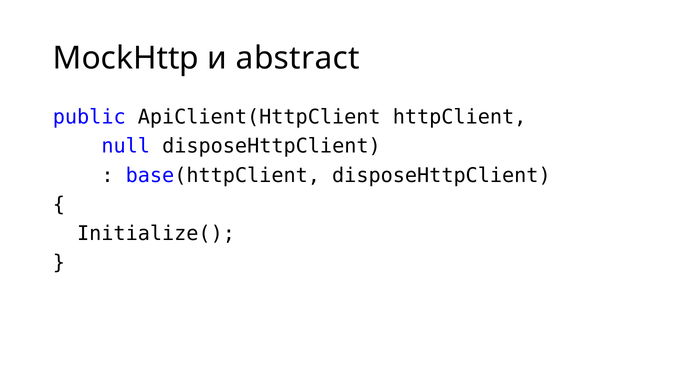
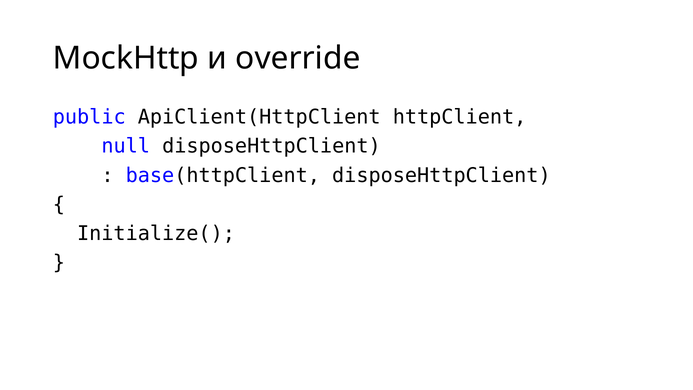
abstract: abstract -> override (298, 58)
